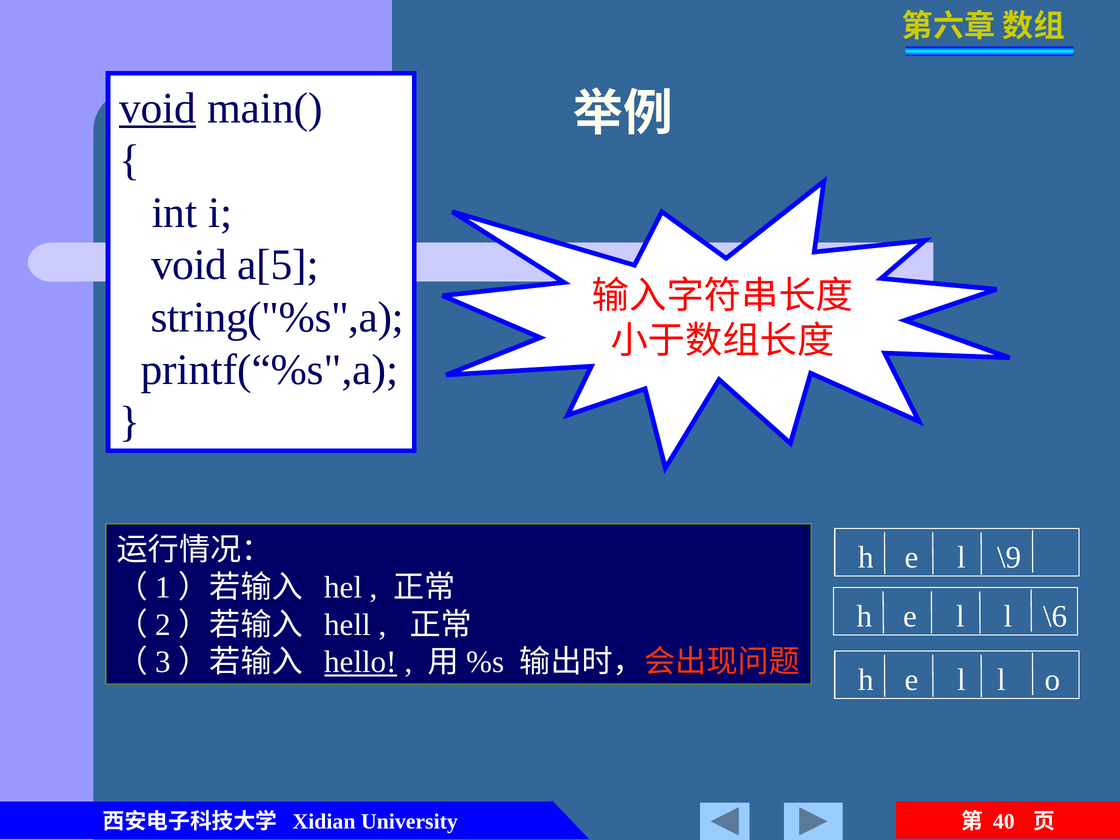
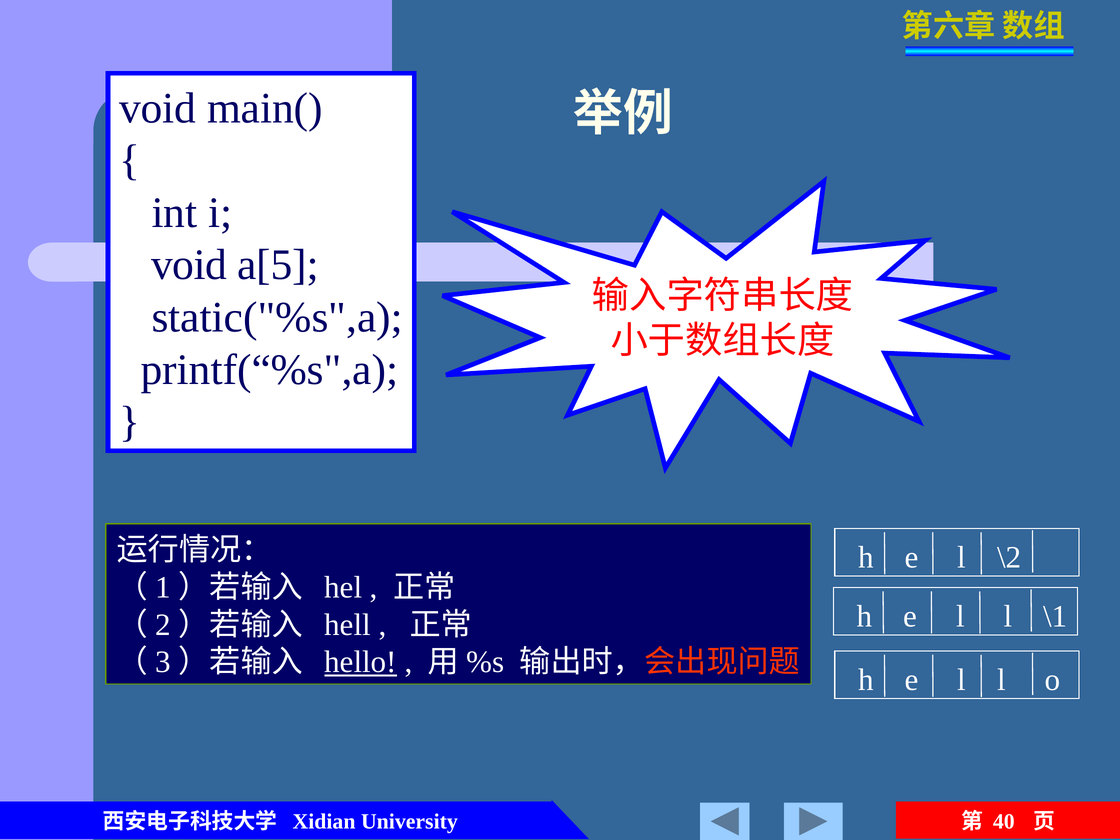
void underline: present -> none (158, 108)
string("%s",a: string("%s",a -> static("%s",a (277, 317)
\9: \9 -> \2 (1009, 557)
\6: \6 -> \1 (1055, 617)
